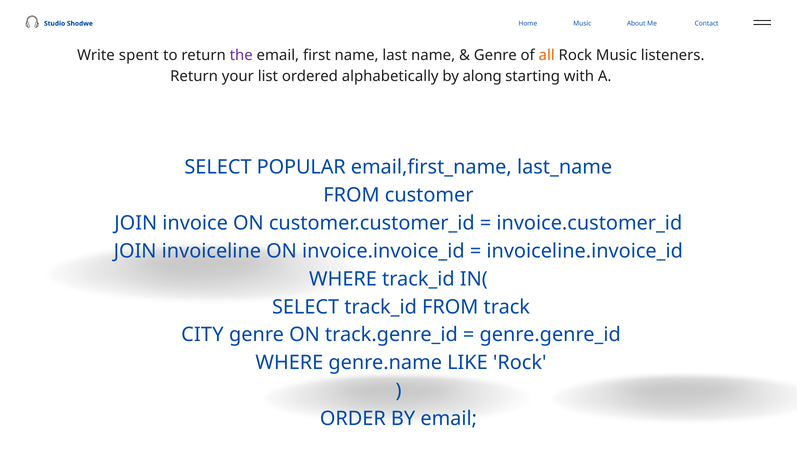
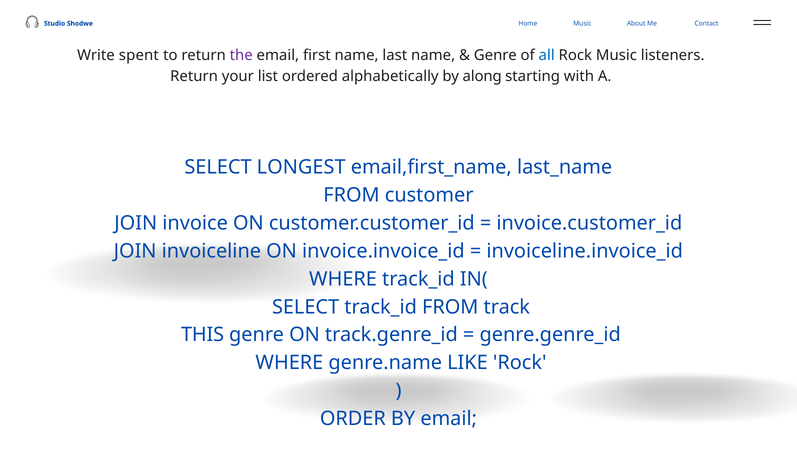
all colour: orange -> blue (547, 55)
POPULAR: POPULAR -> LONGEST (301, 167)
CITY: CITY -> THIS (203, 334)
